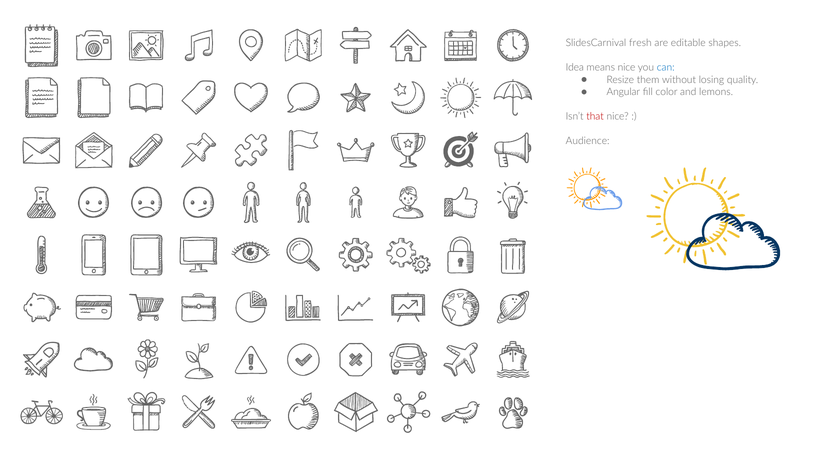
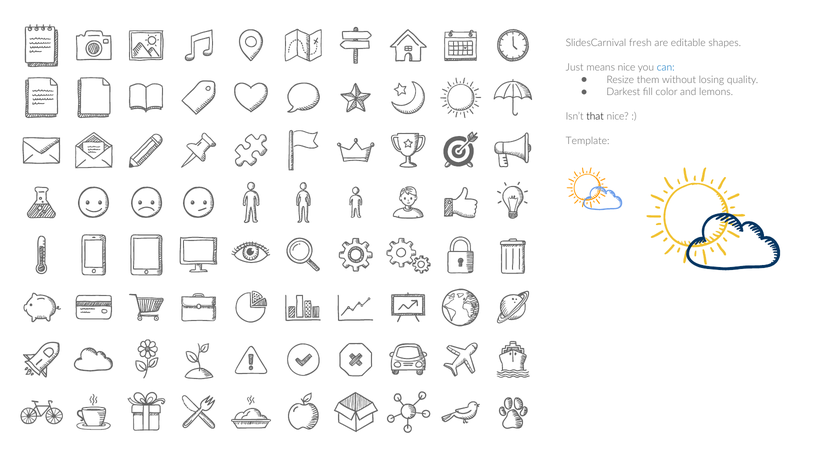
Idea: Idea -> Just (575, 67)
Angular: Angular -> Darkest (623, 92)
that colour: red -> black (595, 116)
Audience: Audience -> Template (588, 141)
